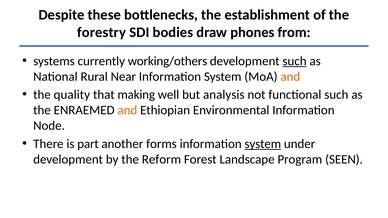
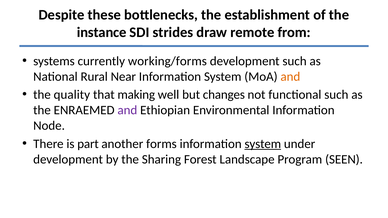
forestry: forestry -> instance (102, 32)
bodies: bodies -> strides (173, 32)
phones: phones -> remote (252, 32)
working/others: working/others -> working/forms (167, 61)
such underline: present -> none (295, 61)
analysis: analysis -> changes (224, 95)
and colour: orange -> purple (127, 110)
Reform: Reform -> Sharing (161, 159)
